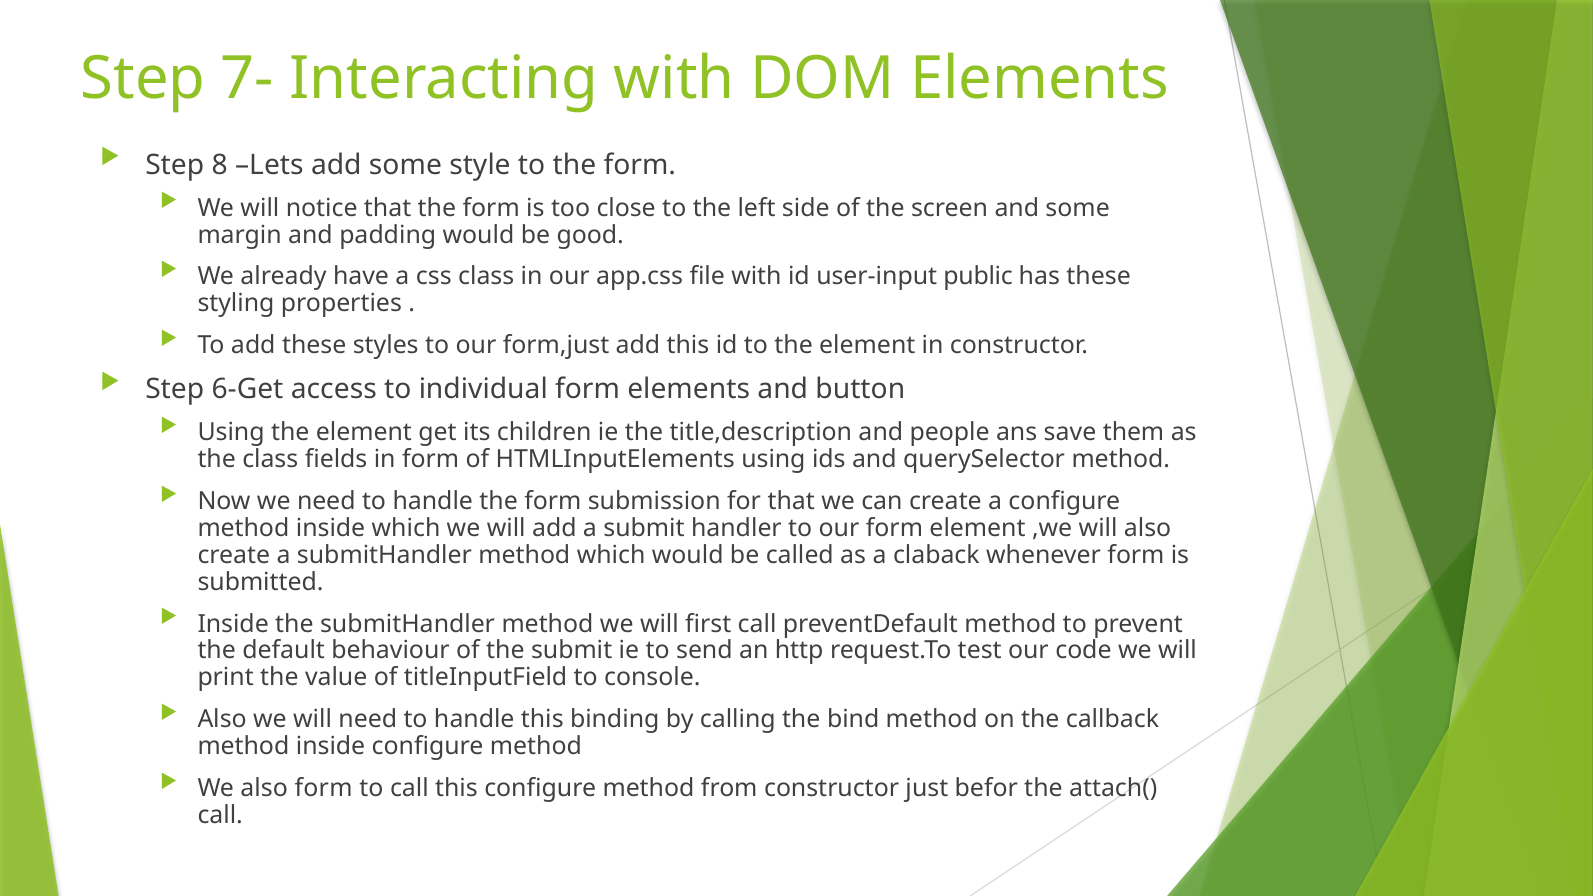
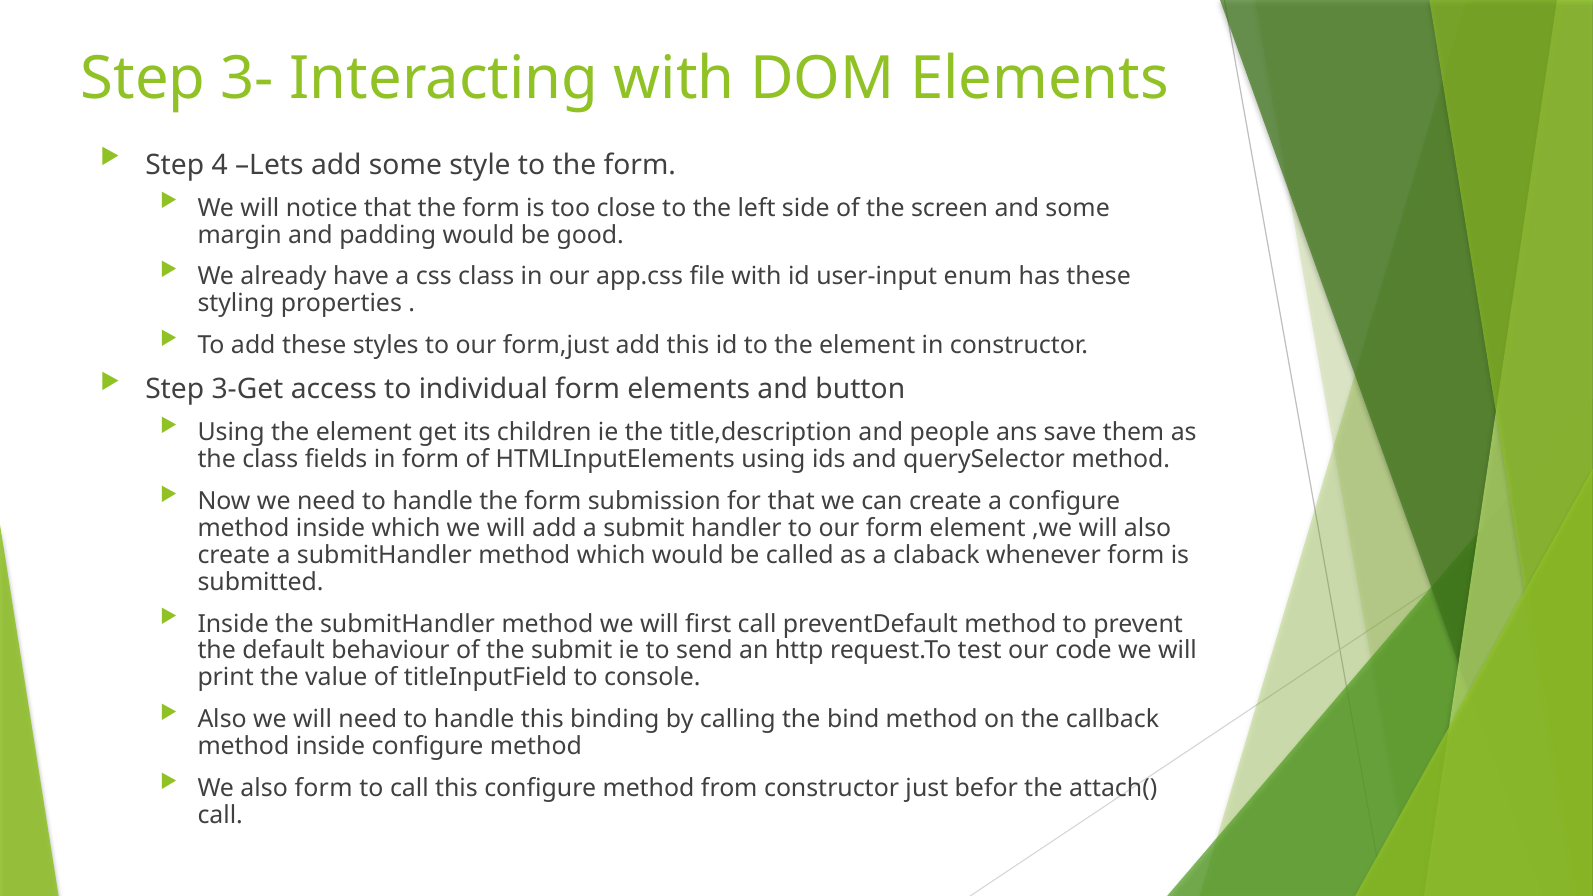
7-: 7- -> 3- (248, 79)
8: 8 -> 4 (220, 165)
public: public -> enum (978, 277)
6-Get: 6-Get -> 3-Get (247, 390)
